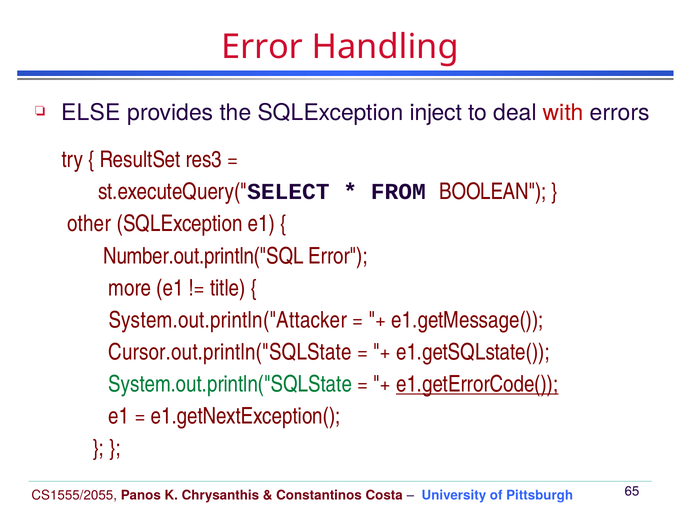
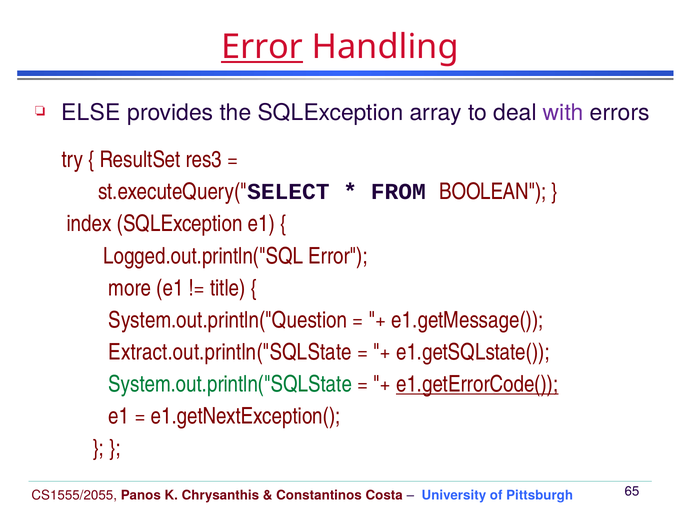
Error underline: none -> present (262, 47)
inject: inject -> array (436, 113)
with colour: red -> purple (563, 113)
other: other -> index (89, 224)
Number.out.println("SQL: Number.out.println("SQL -> Logged.out.println("SQL (203, 256)
System.out.println("Attacker: System.out.println("Attacker -> System.out.println("Question (228, 320)
Cursor.out.println("SQLState: Cursor.out.println("SQLState -> Extract.out.println("SQLState (230, 352)
